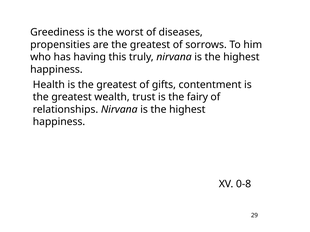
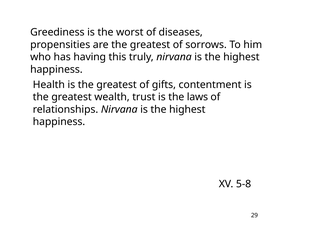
fairy: fairy -> laws (197, 97)
0-8: 0-8 -> 5-8 (244, 184)
